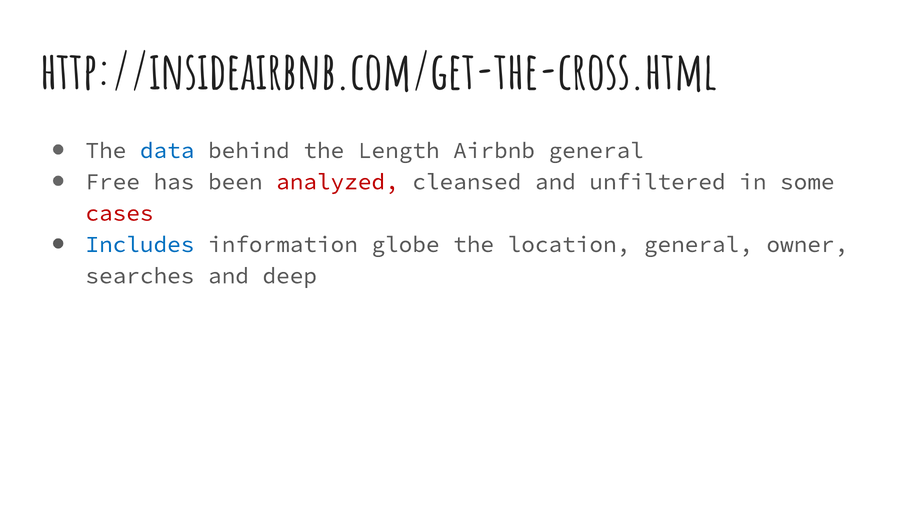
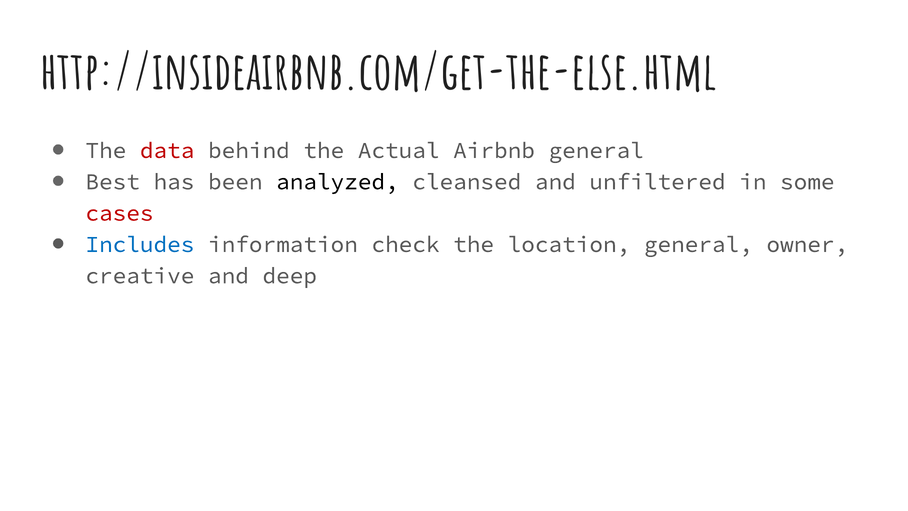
http://insideairbnb.com/get-the-cross.html: http://insideairbnb.com/get-the-cross.html -> http://insideairbnb.com/get-the-else.html (378, 73)
data colour: blue -> red (167, 150)
Length: Length -> Actual (399, 150)
Free: Free -> Best (113, 182)
analyzed colour: red -> black (337, 182)
globe: globe -> check (406, 244)
searches: searches -> creative (140, 276)
